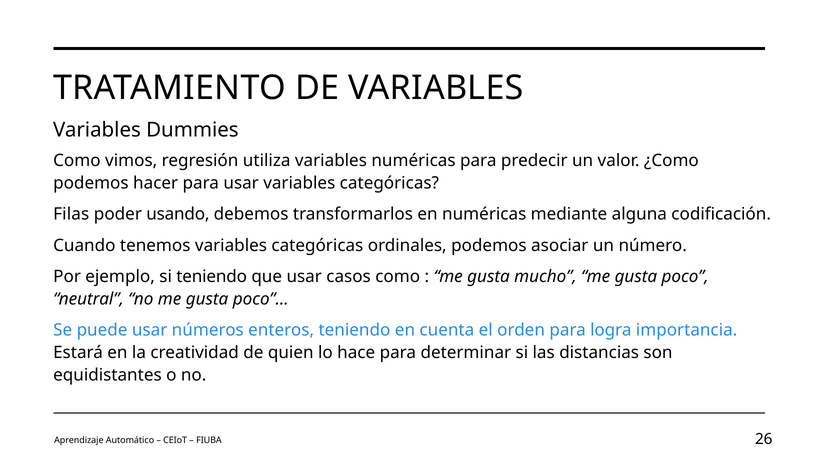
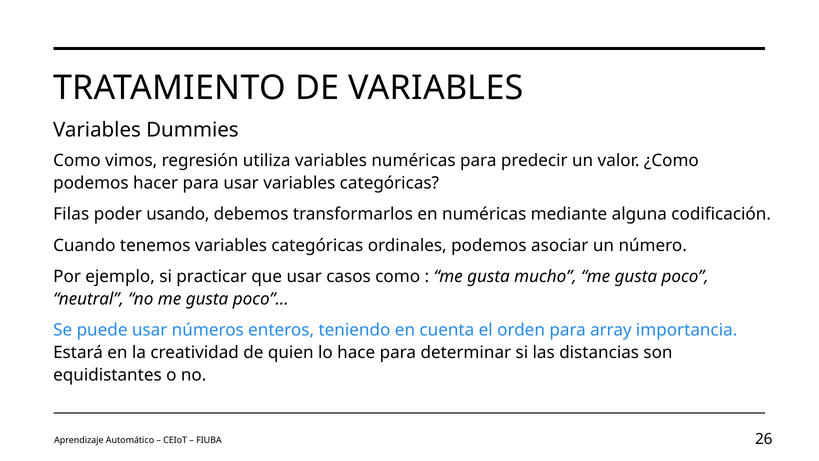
si teniendo: teniendo -> practicar (212, 276)
logra: logra -> array (611, 330)
